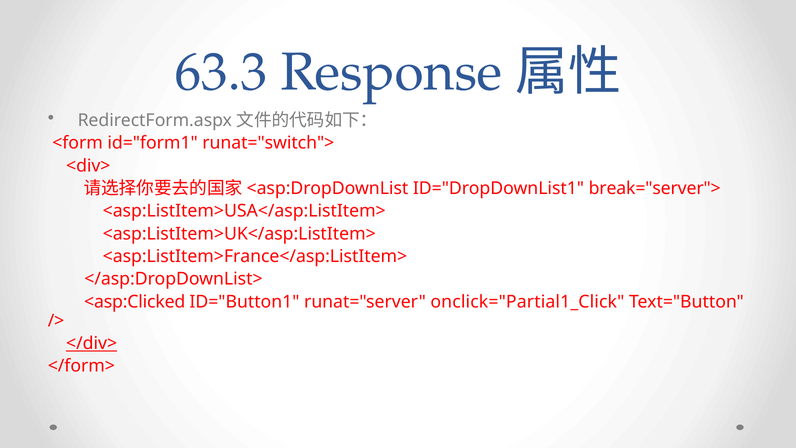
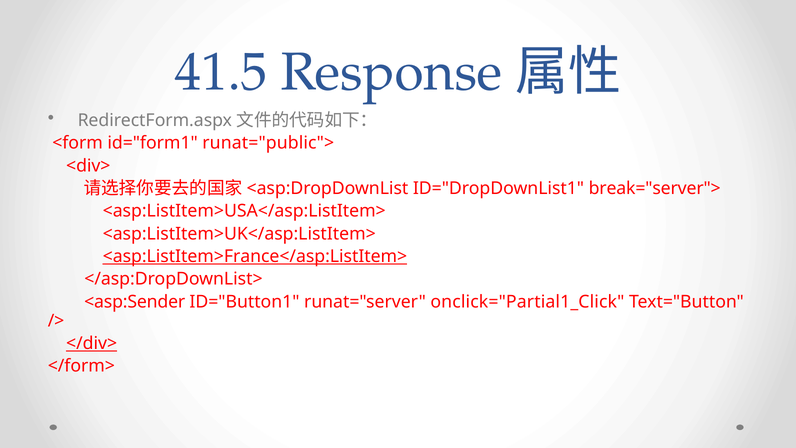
63.3: 63.3 -> 41.5 (221, 72)
runat="switch">: runat="switch"> -> runat="public"> (268, 143)
<asp:ListItem>France</asp:ListItem> underline: none -> present (255, 256)
<asp:Clicked: <asp:Clicked -> <asp:Sender (135, 302)
